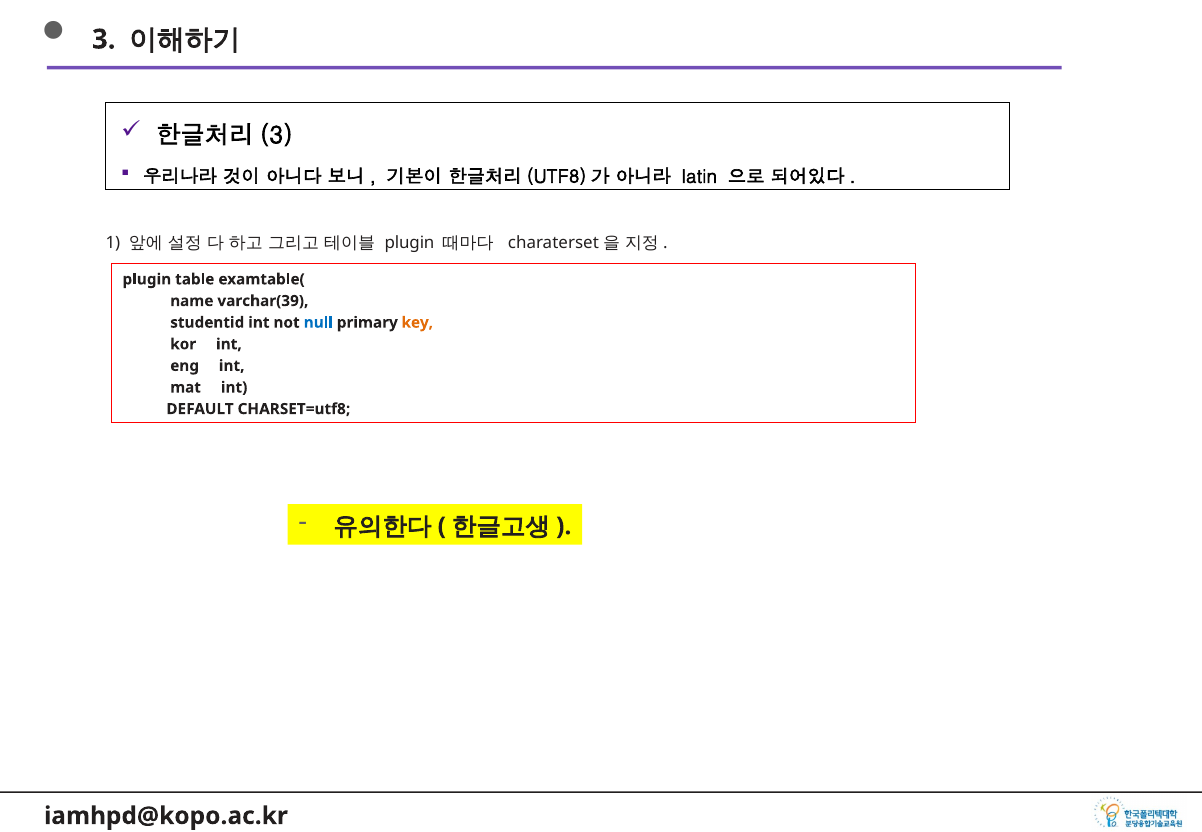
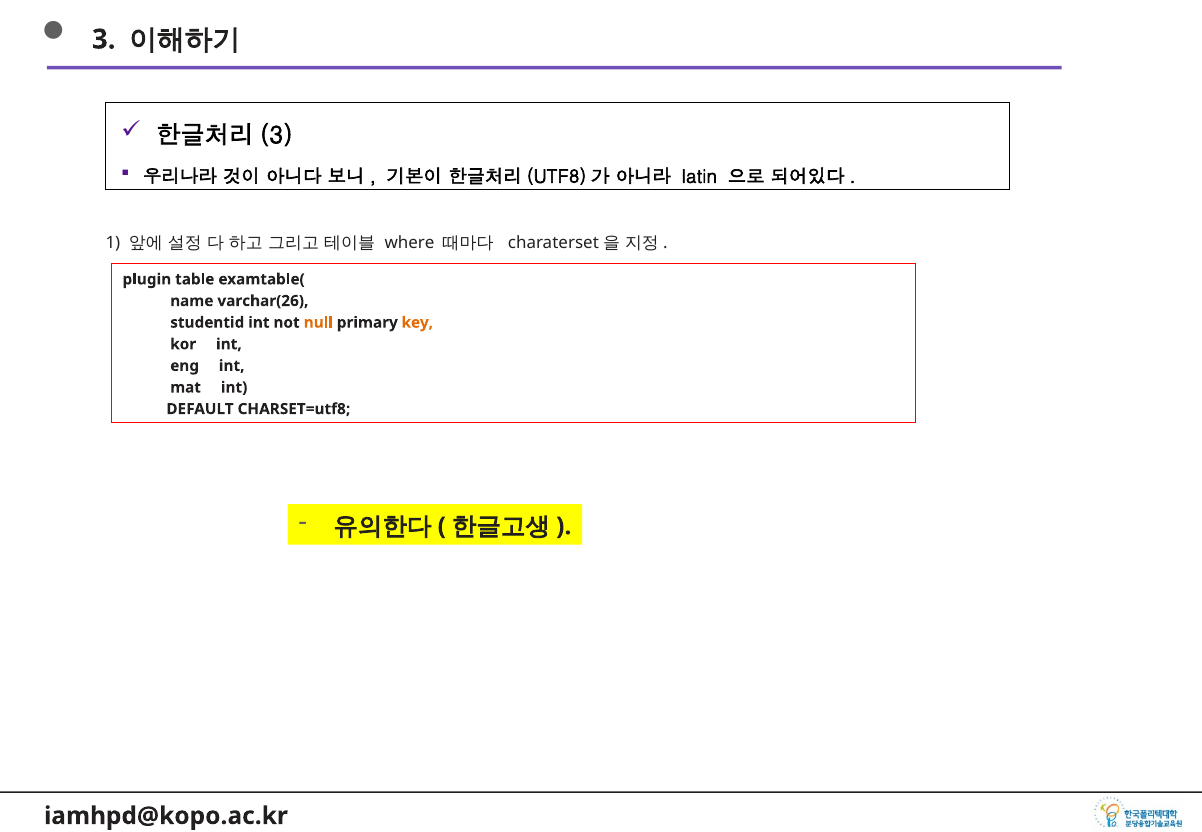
plugin: plugin -> where (410, 243)
varchar(39: varchar(39 -> varchar(26 (263, 301)
null colour: blue -> orange (318, 323)
